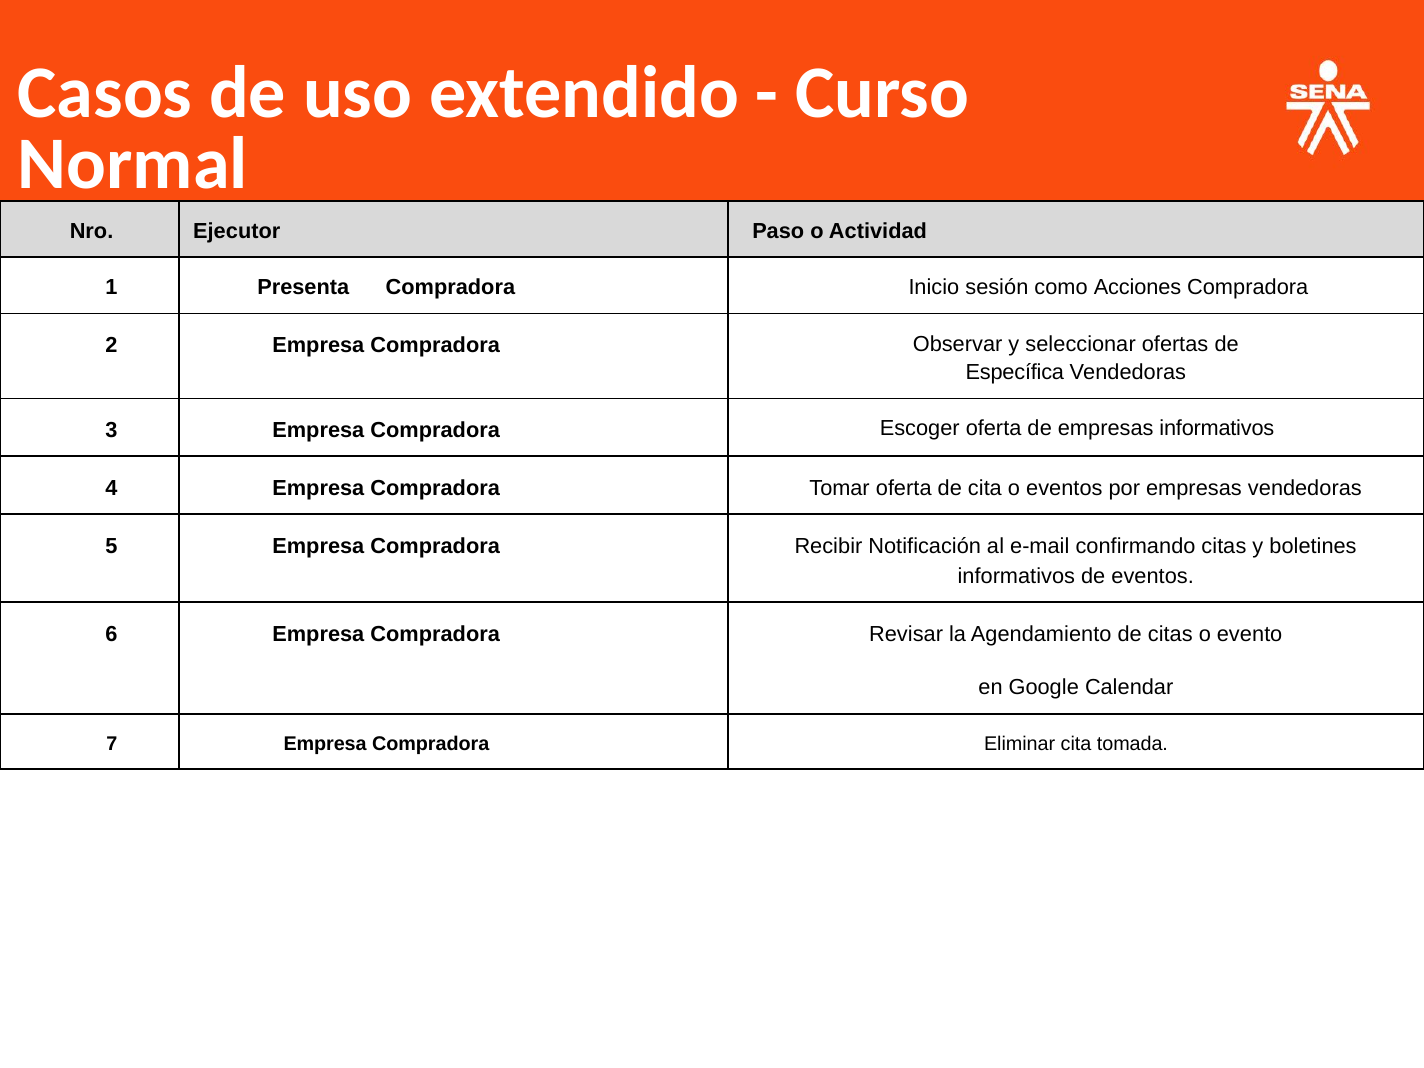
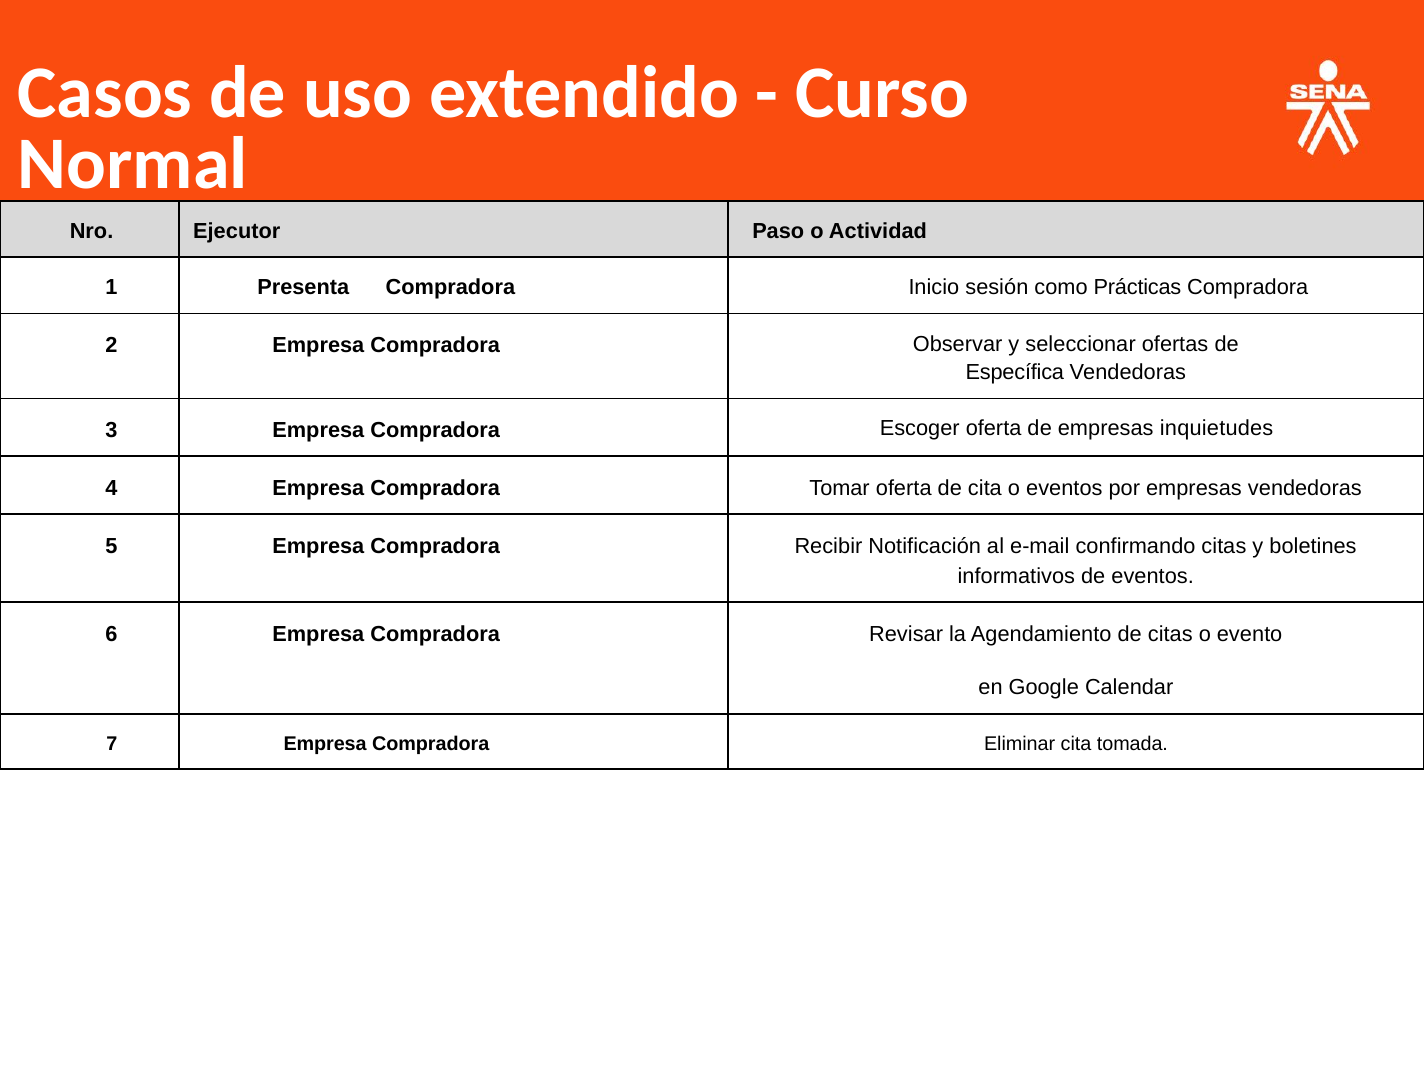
Acciones: Acciones -> Prácticas (1138, 287)
empresas informativos: informativos -> inquietudes (1217, 428)
